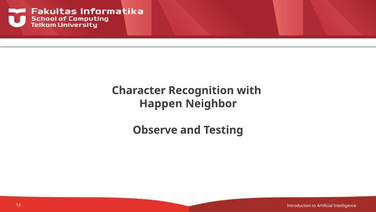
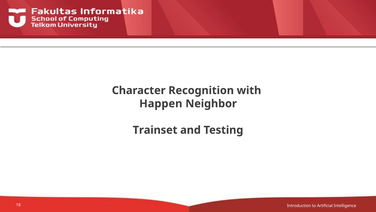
Observe: Observe -> Trainset (155, 130)
